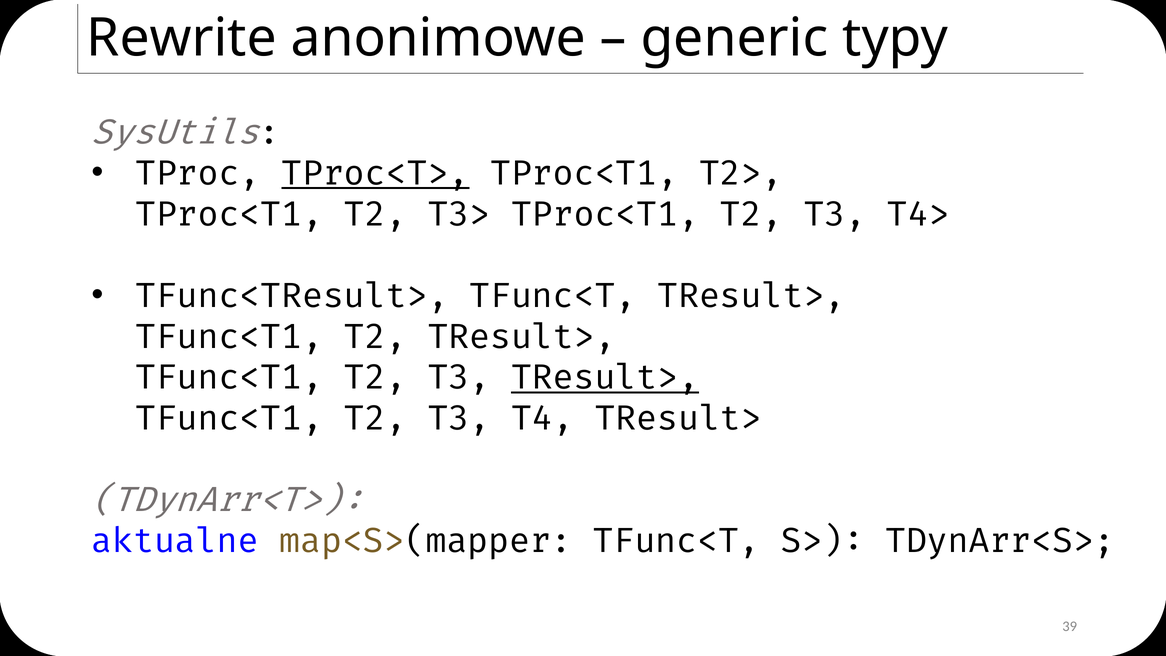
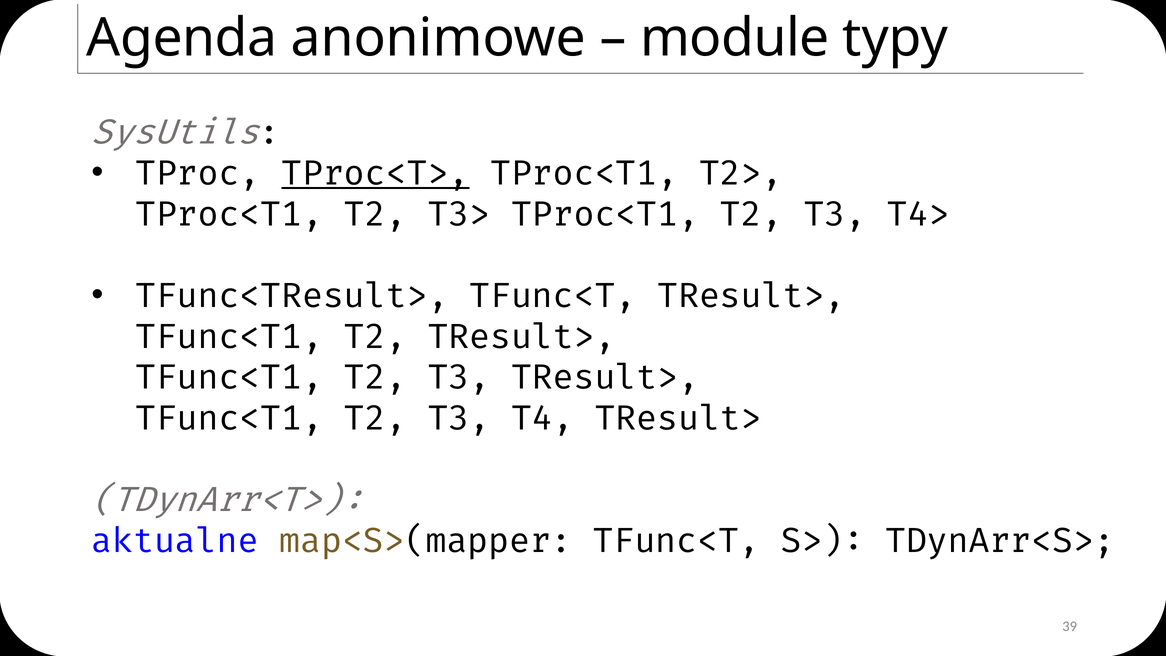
Rewrite: Rewrite -> Agenda (182, 38)
generic: generic -> module (735, 38)
TResult> underline: present -> none (605, 378)
